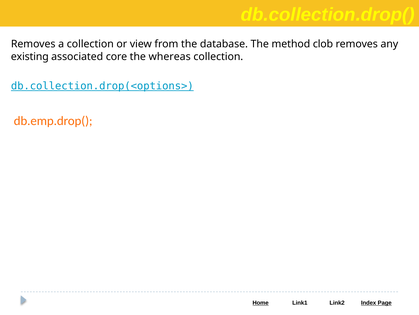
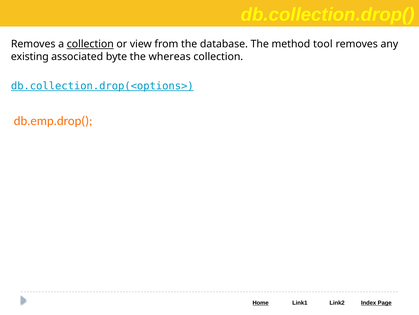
collection underline: none -> present (90, 44)
clob: clob -> tool (323, 44)
core: core -> byte (116, 57)
